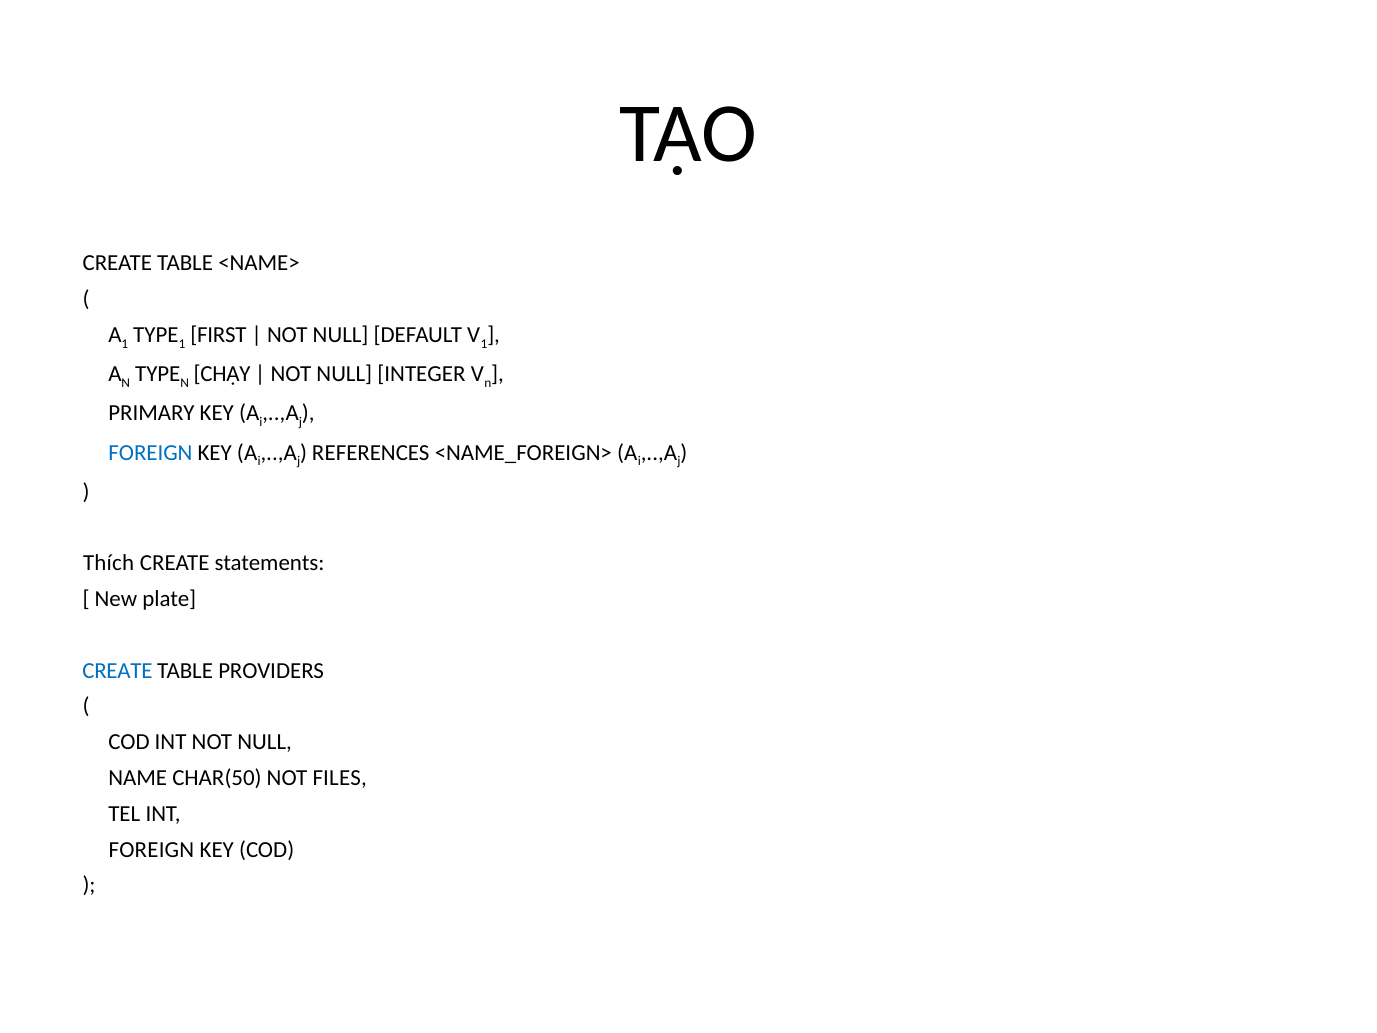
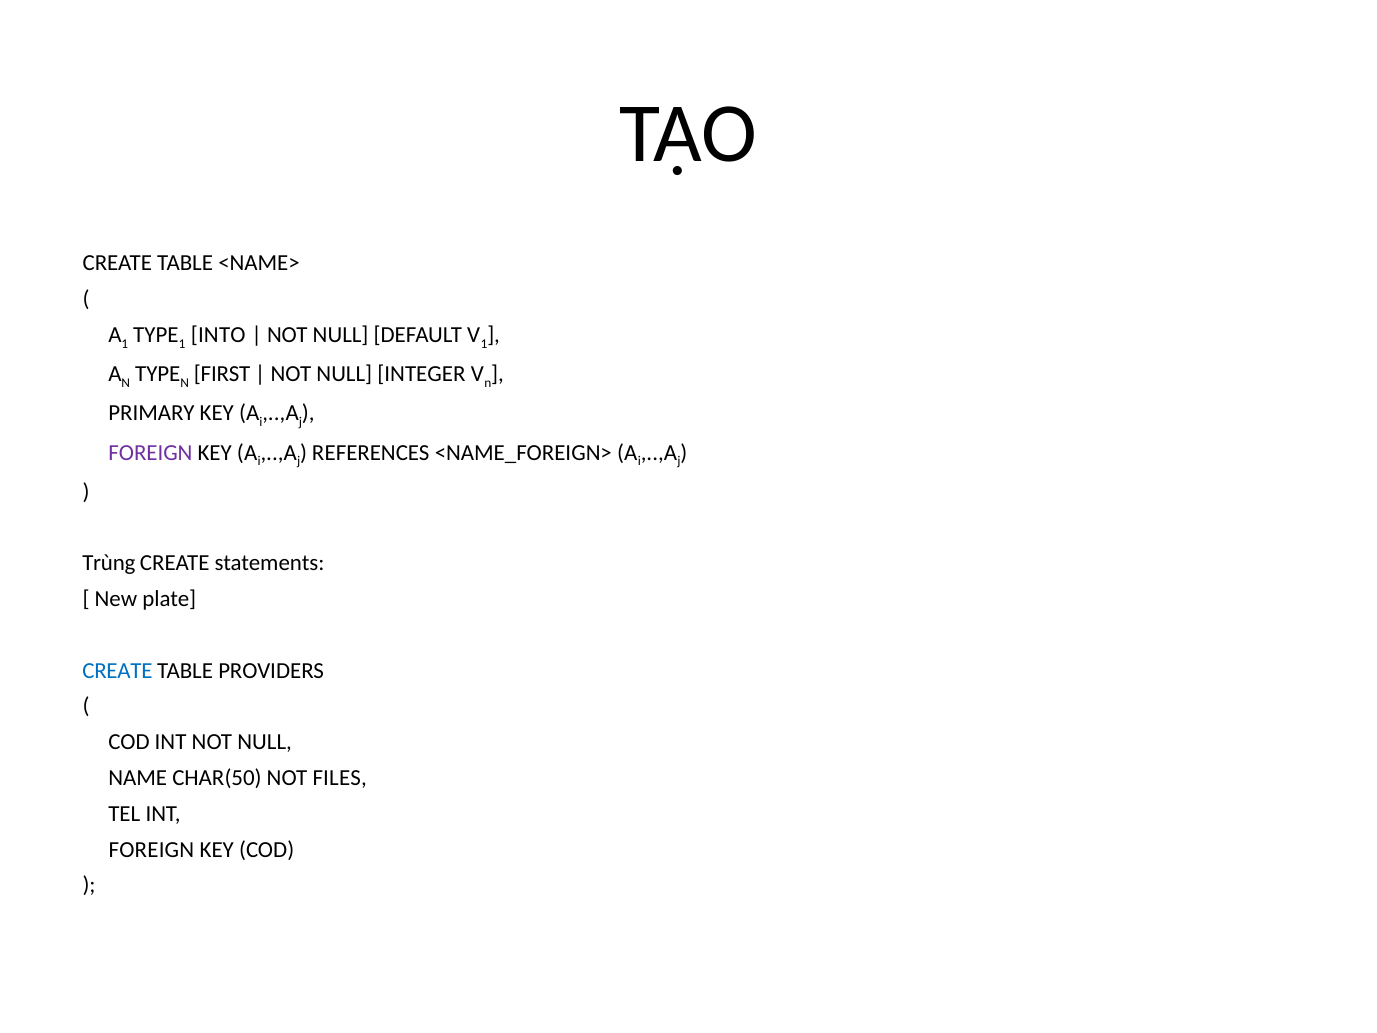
FIRST: FIRST -> INTO (218, 335)
CHẠY: CHẠY -> FIRST (222, 374)
FOREIGN colour: blue -> purple (150, 452)
Thích: Thích -> Trùng (109, 563)
